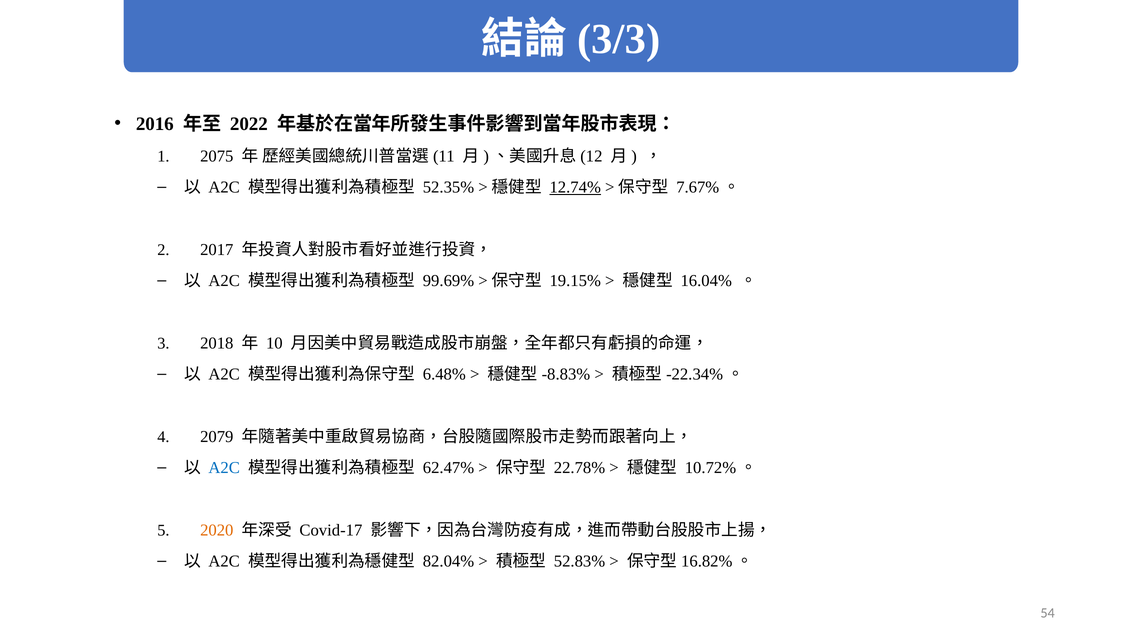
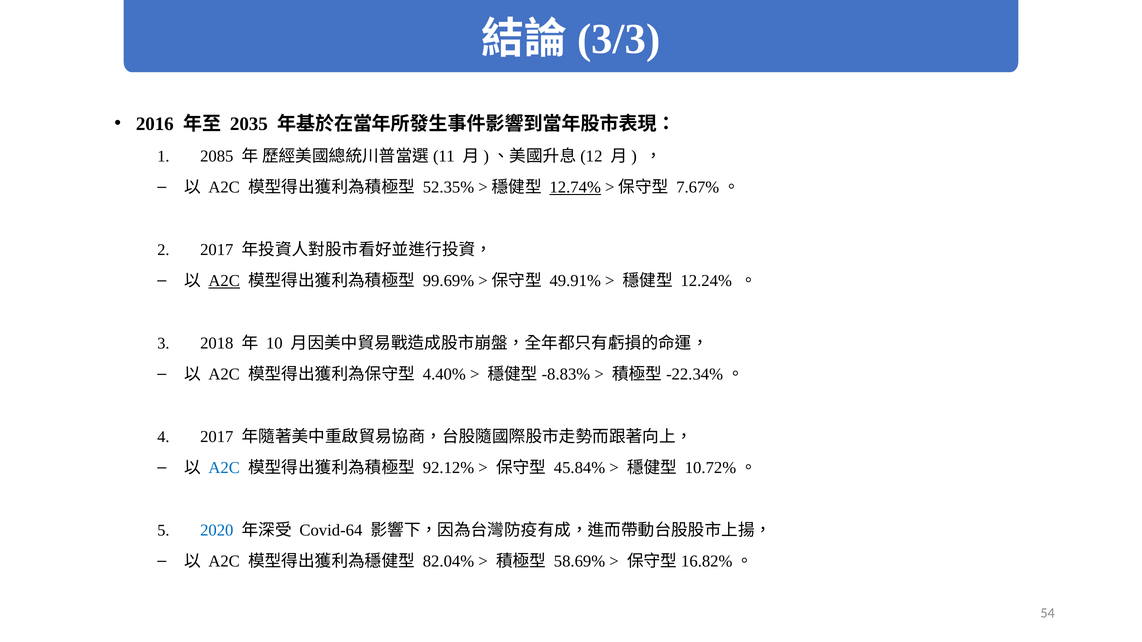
2022: 2022 -> 2035 (249, 124)
2075: 2075 -> 2085 (217, 156)
A2C underline: none -> present (224, 281)
19.15%: 19.15% -> 49.91% (575, 281)
16.04%: 16.04% -> 12.24% (706, 281)
6.48%: 6.48% -> 4.40% (444, 375)
2079: 2079 -> 2017 (217, 437)
62.47%: 62.47% -> 92.12% (449, 468)
22.78%: 22.78% -> 45.84% (580, 468)
2020 colour: orange -> blue (217, 531)
Covid-17: Covid-17 -> Covid-64 (331, 531)
52.83%: 52.83% -> 58.69% (580, 562)
